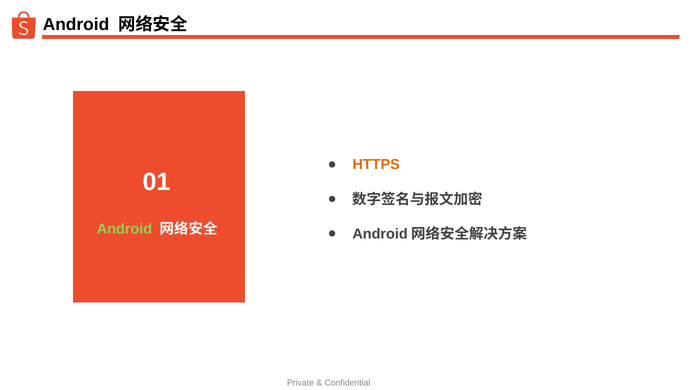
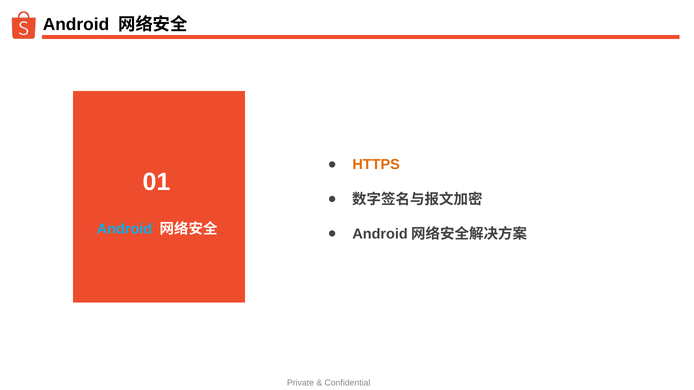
Android colour: light green -> light blue (125, 229)
